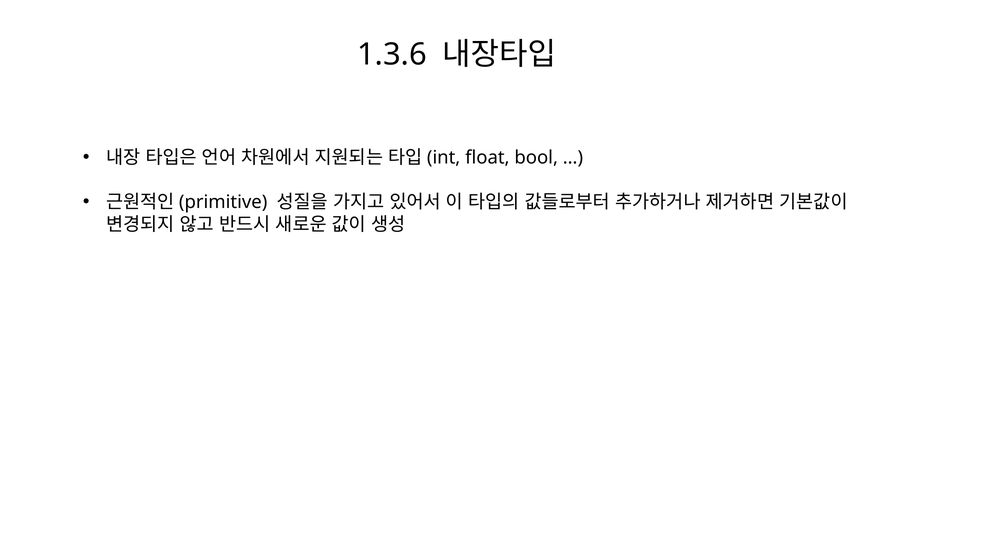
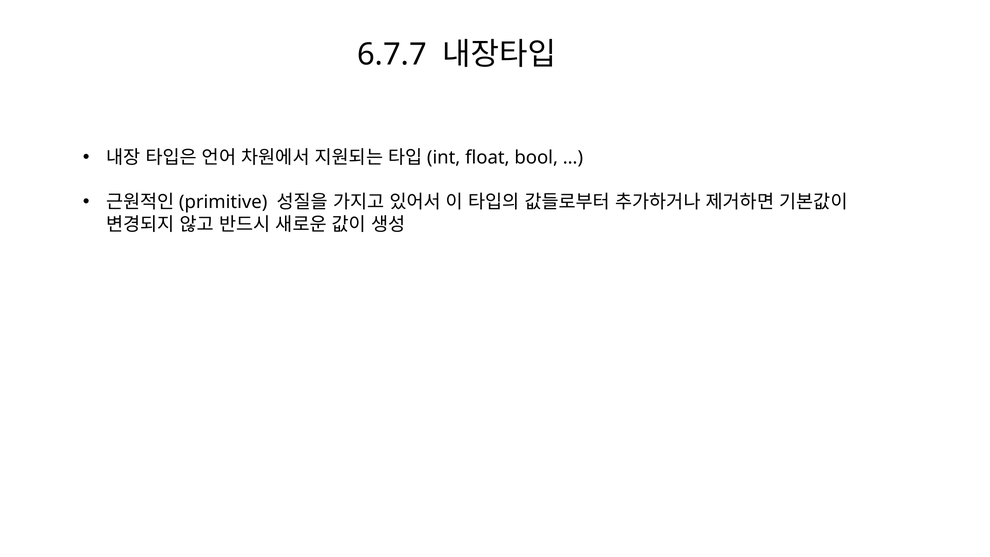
1.3.6: 1.3.6 -> 6.7.7 (392, 55)
